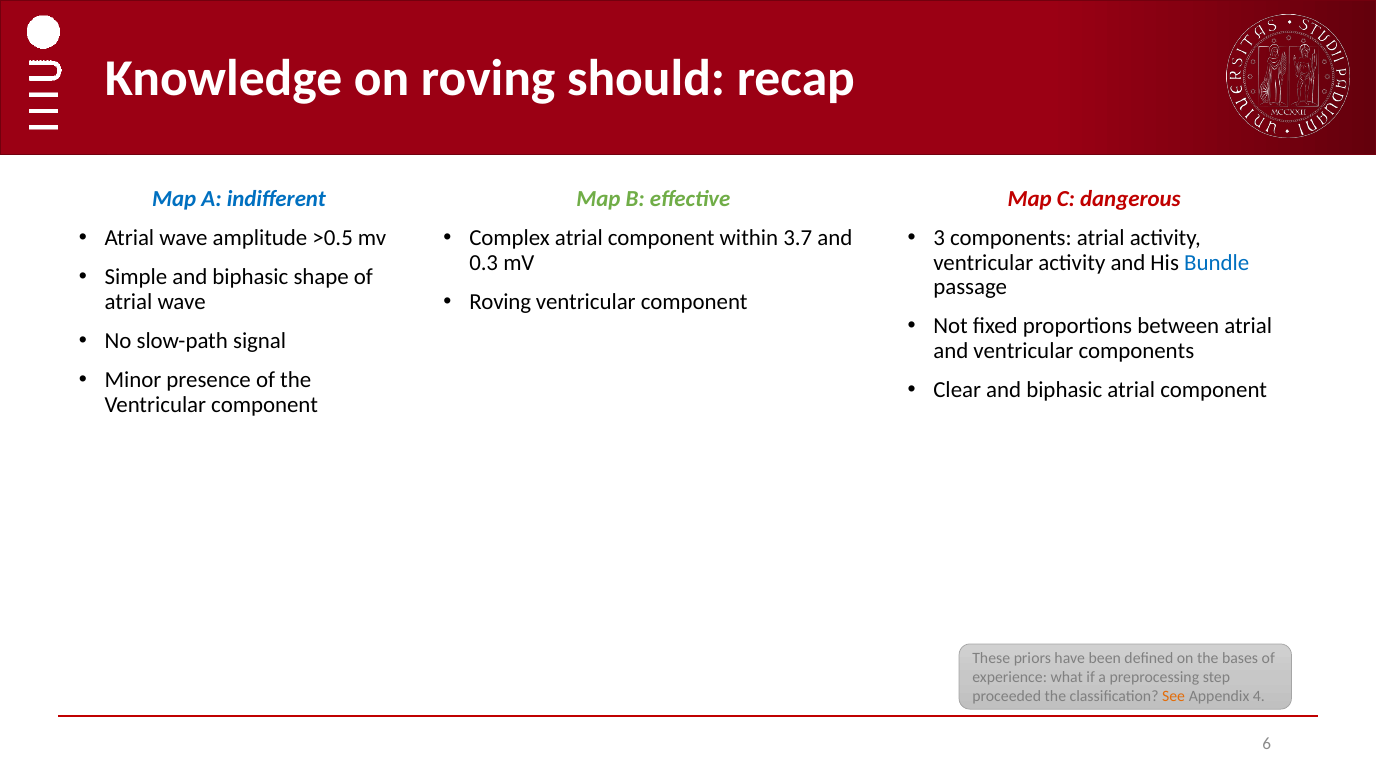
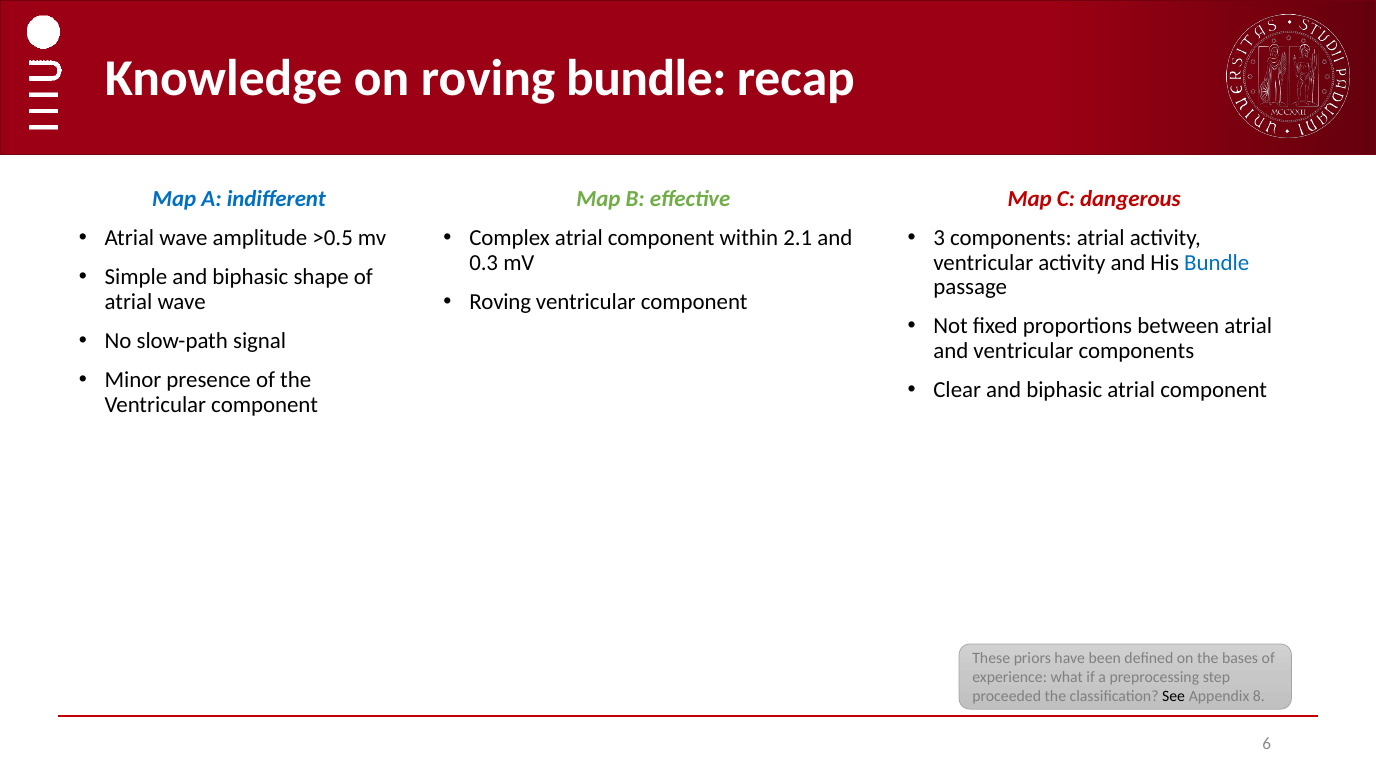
roving should: should -> bundle (646, 78)
3.7: 3.7 -> 2.1 (798, 238)
See colour: orange -> black (1174, 697)
4: 4 -> 8 (1259, 697)
